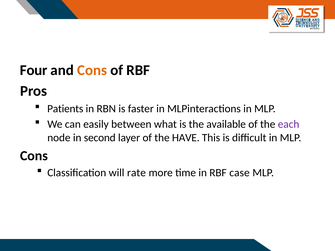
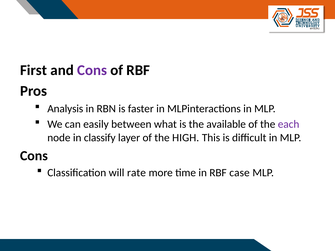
Four: Four -> First (34, 70)
Cons colour: orange -> purple (92, 70)
Patients: Patients -> Analysis (65, 109)
second: second -> classify (100, 138)
HAVE: HAVE -> HIGH (186, 138)
